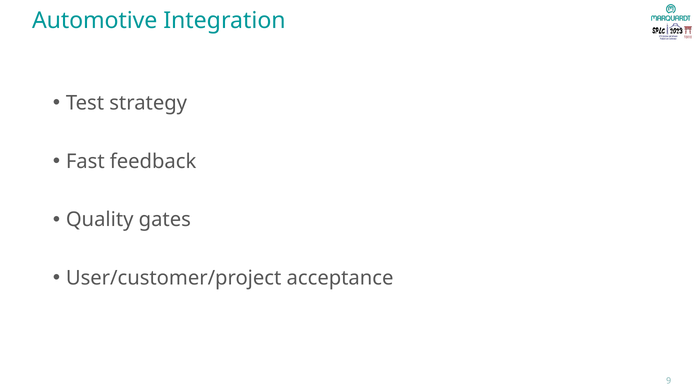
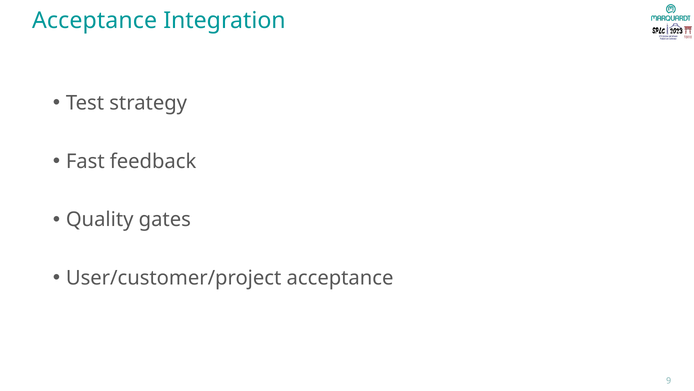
Automotive: Automotive -> Acceptance (95, 20)
